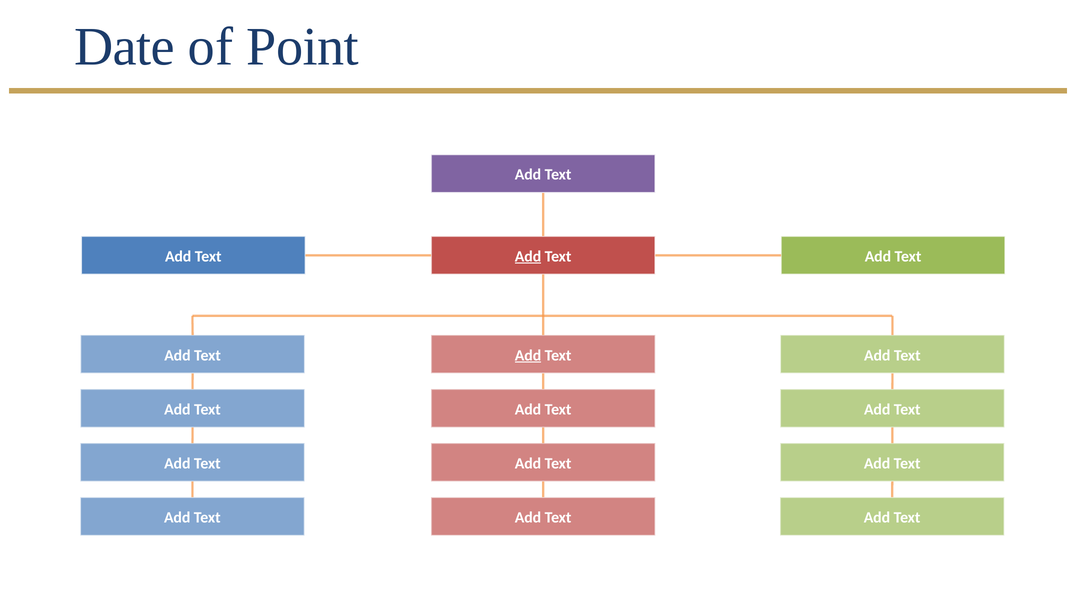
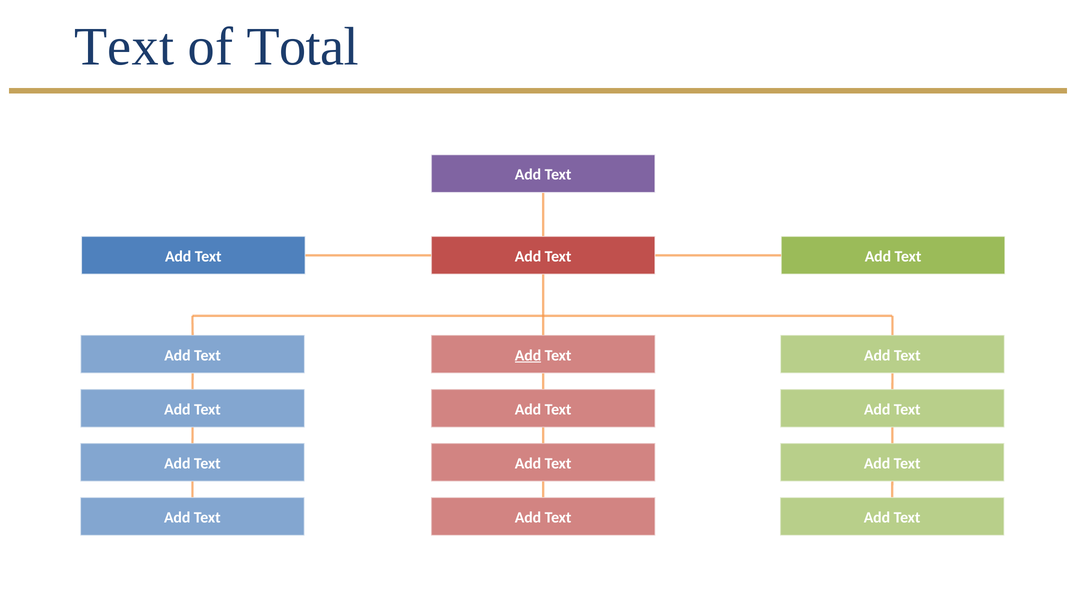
Date: Date -> Text (124, 47)
Point: Point -> Total (303, 47)
Add underline: present -> none (528, 257)
